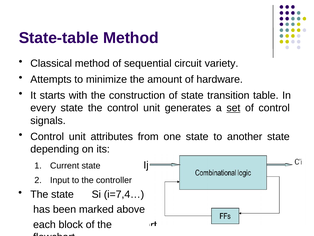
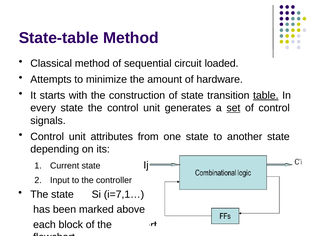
variety: variety -> loaded (222, 63)
table underline: none -> present (266, 95)
i=7,4…: i=7,4… -> i=7,1… (124, 194)
